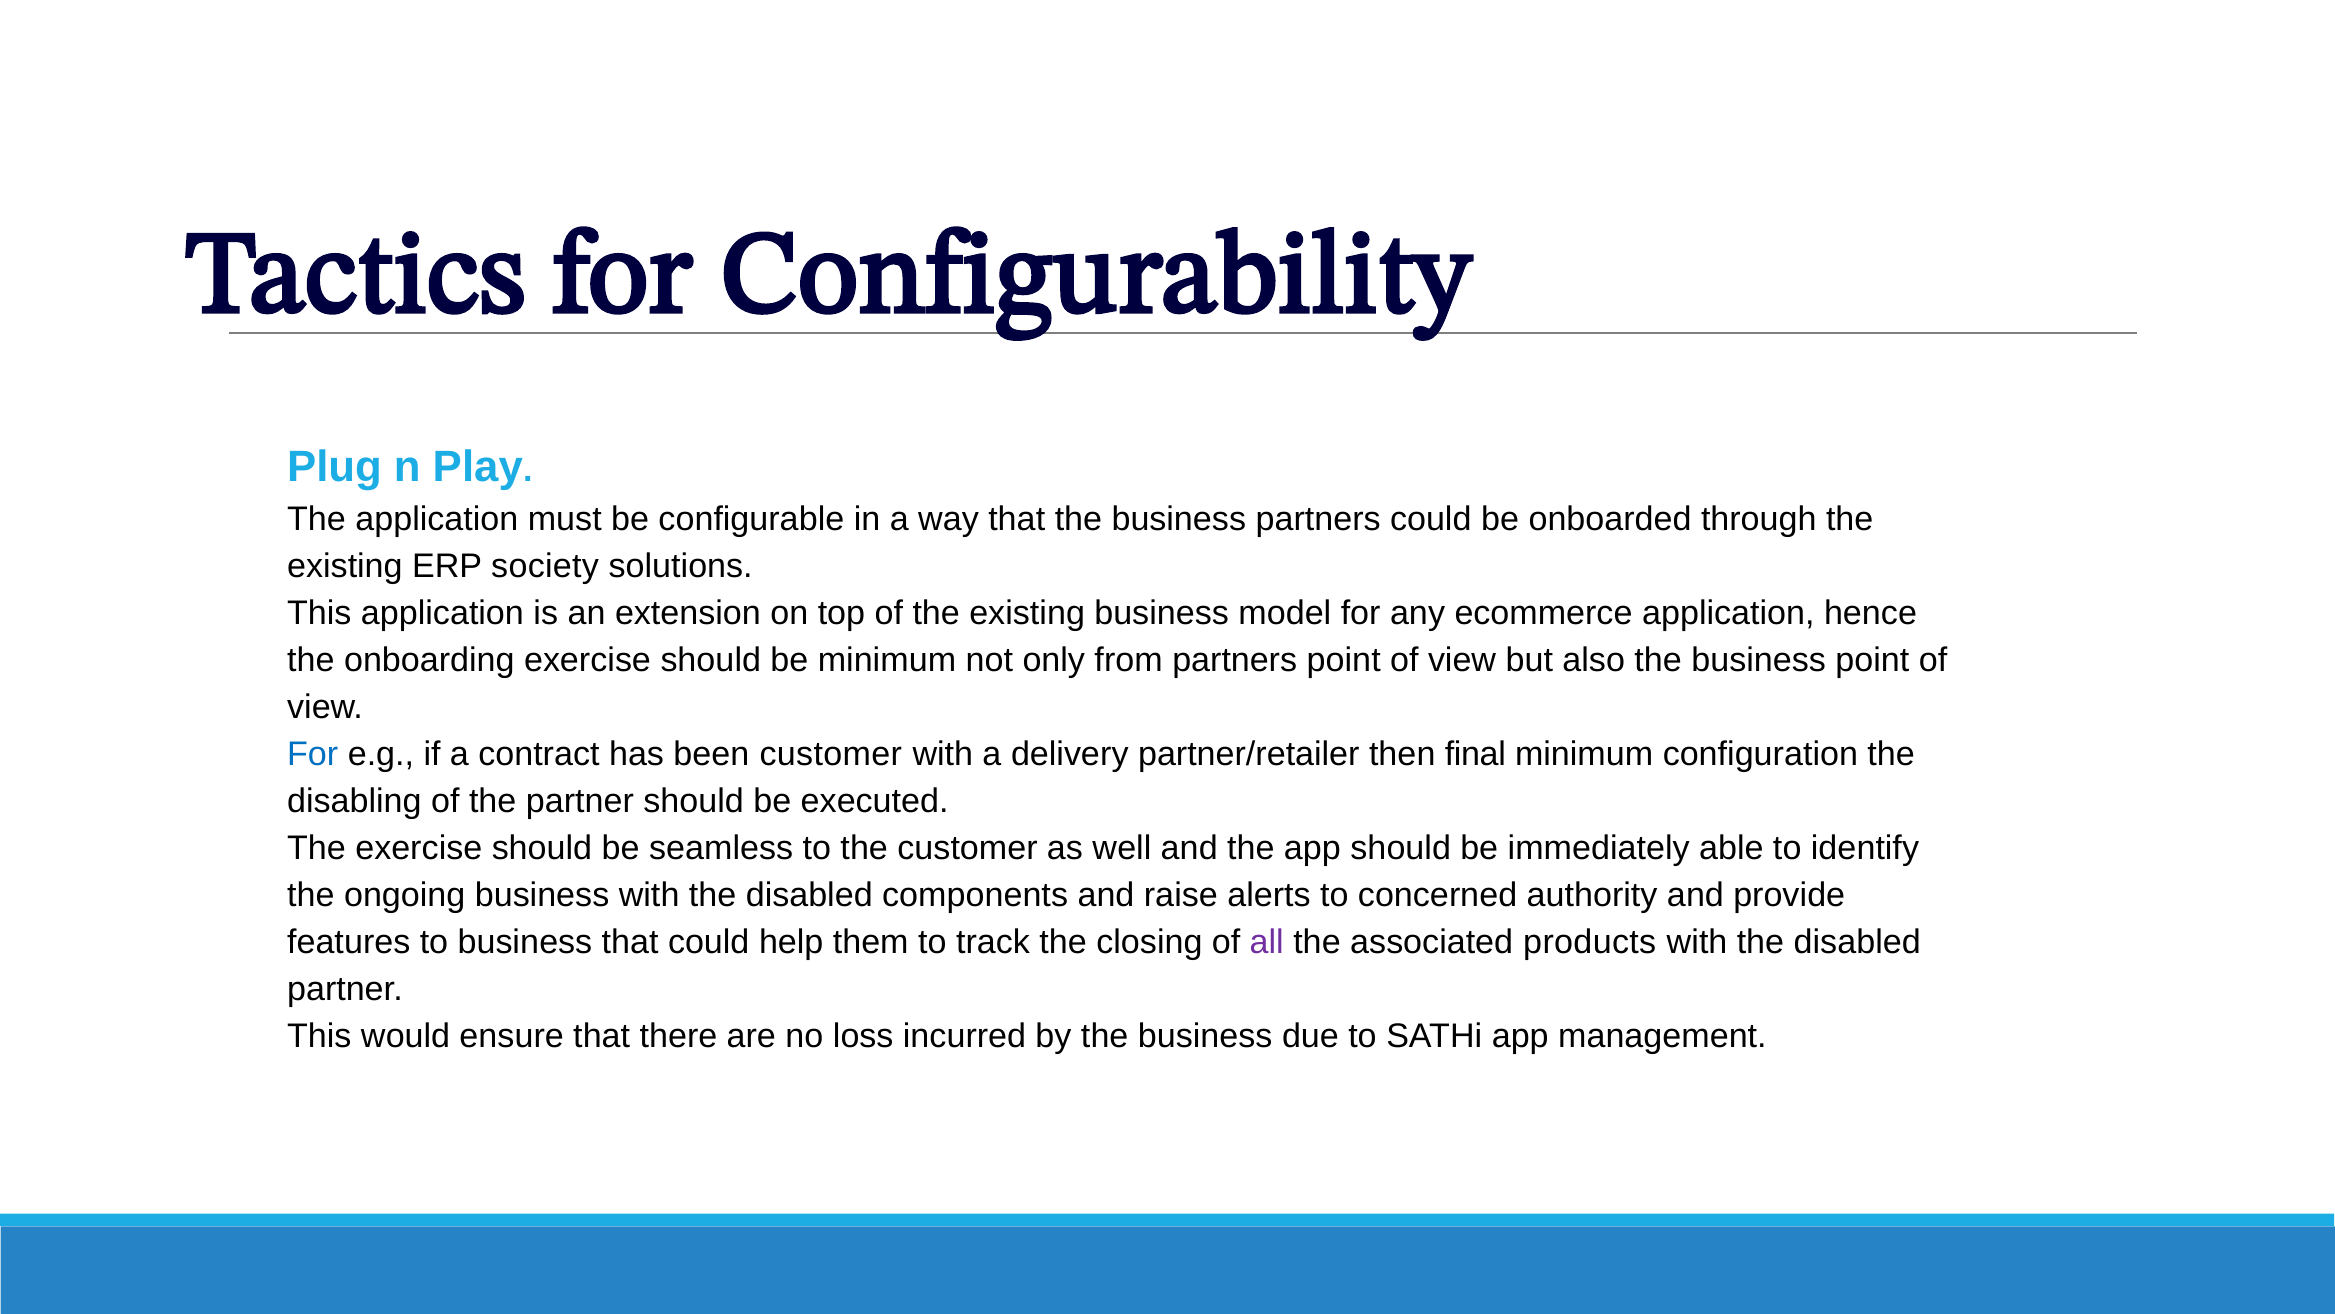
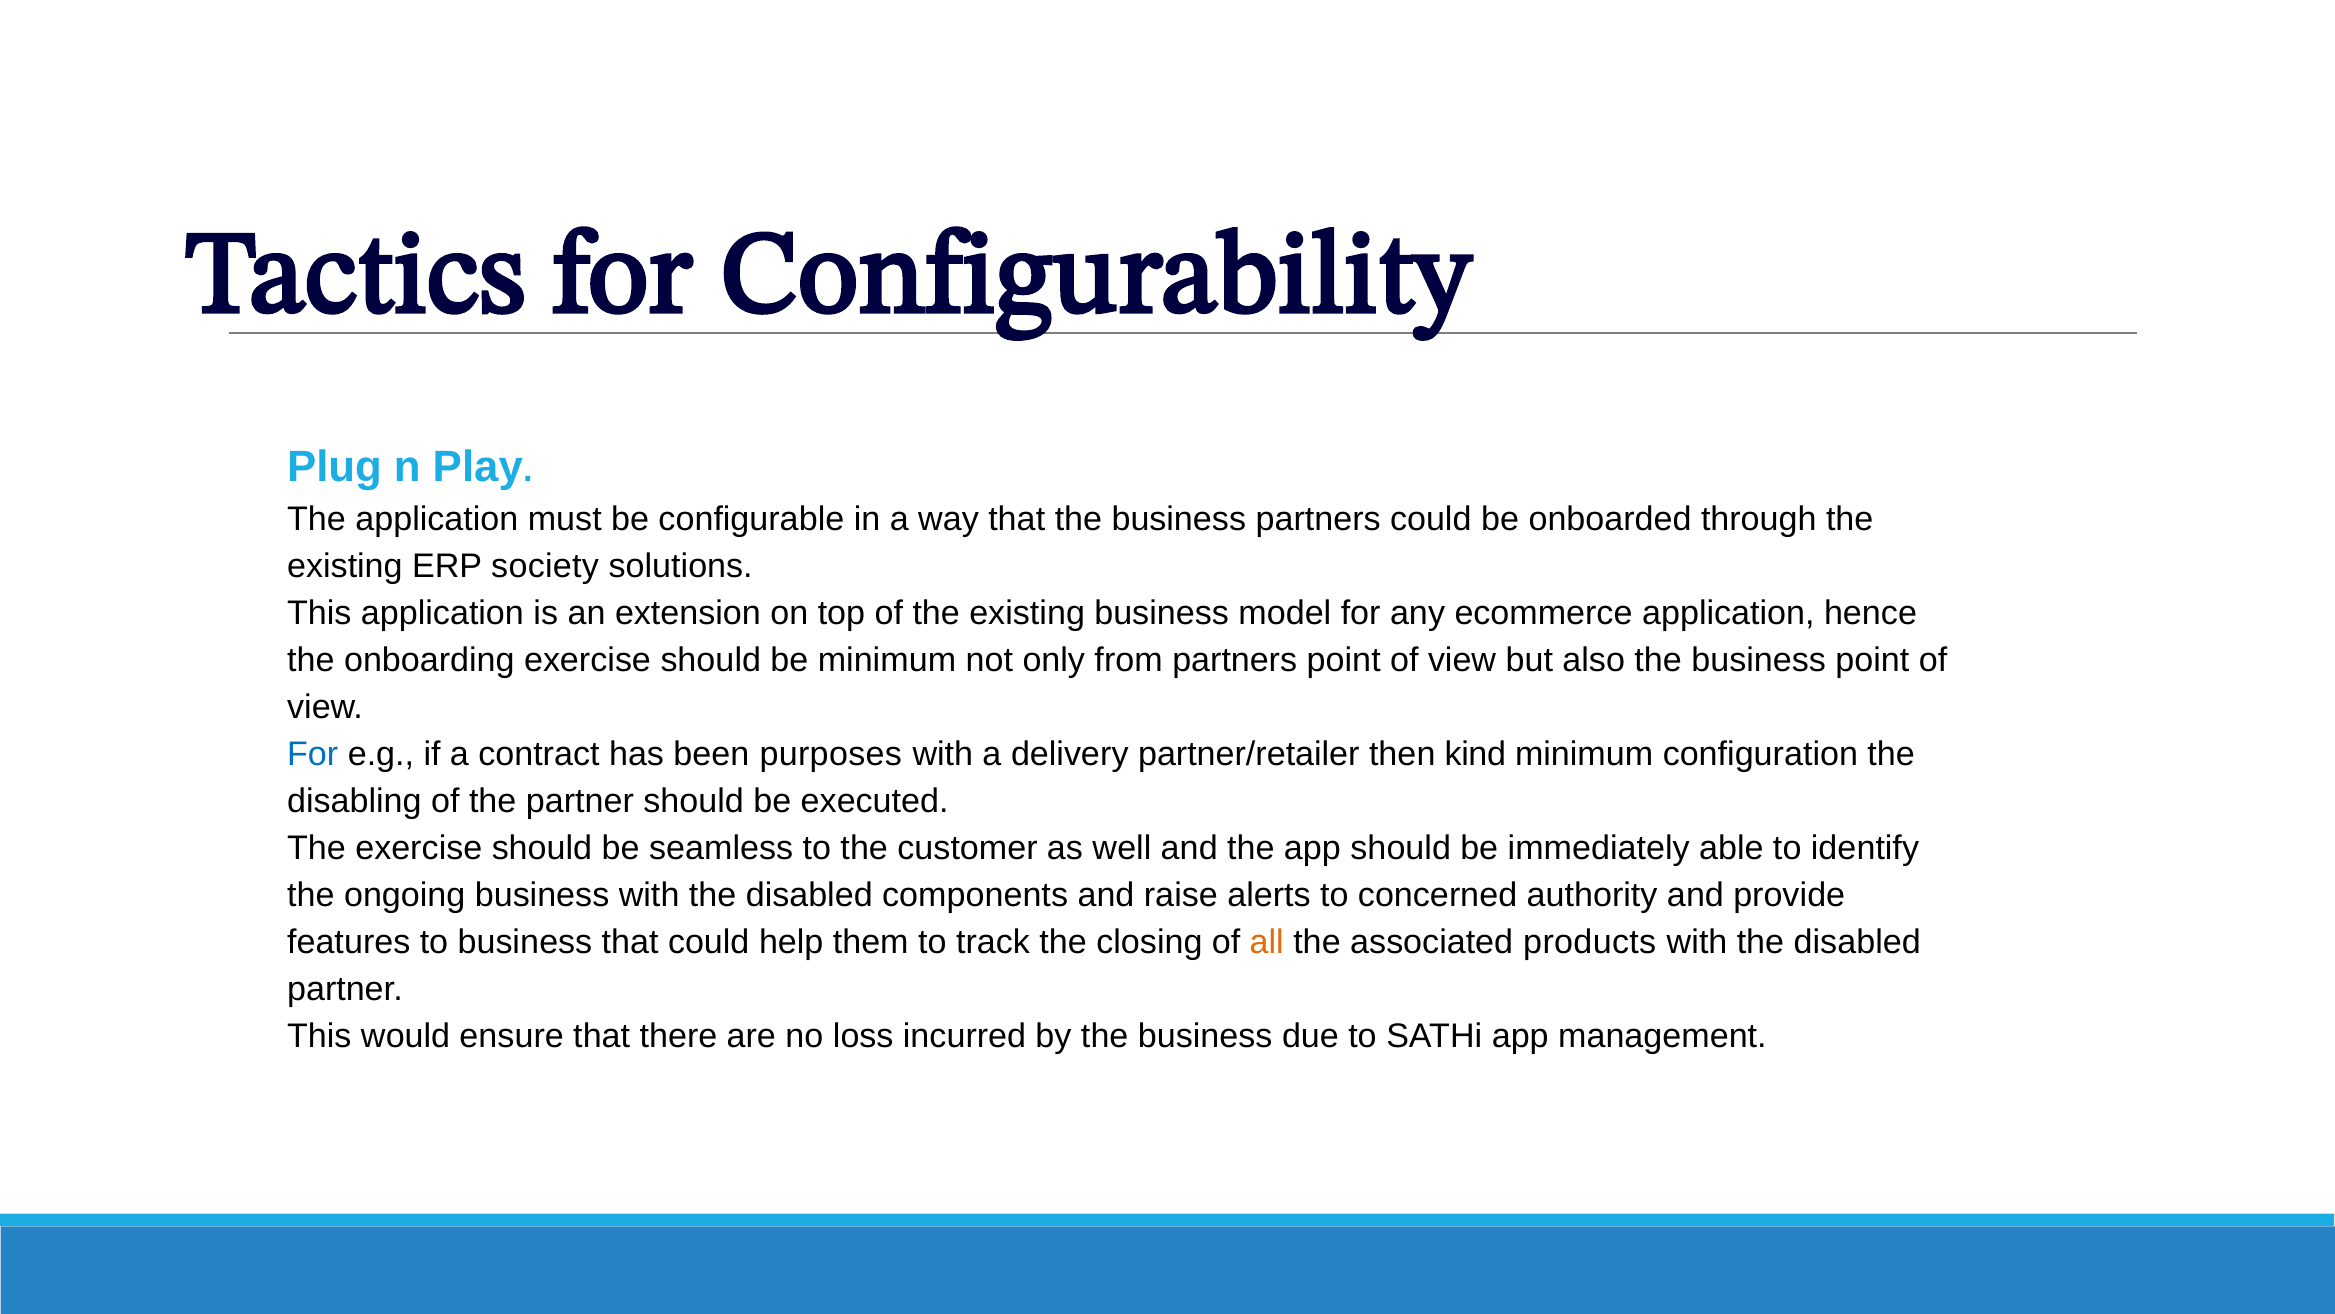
been customer: customer -> purposes (831, 754)
final: final -> kind (1475, 754)
all colour: purple -> orange (1267, 942)
